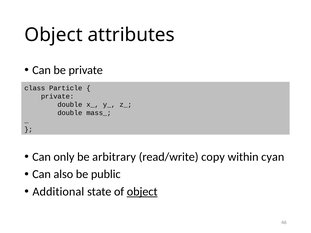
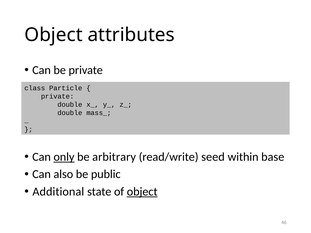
only underline: none -> present (64, 157)
copy: copy -> seed (213, 157)
cyan: cyan -> base (273, 157)
